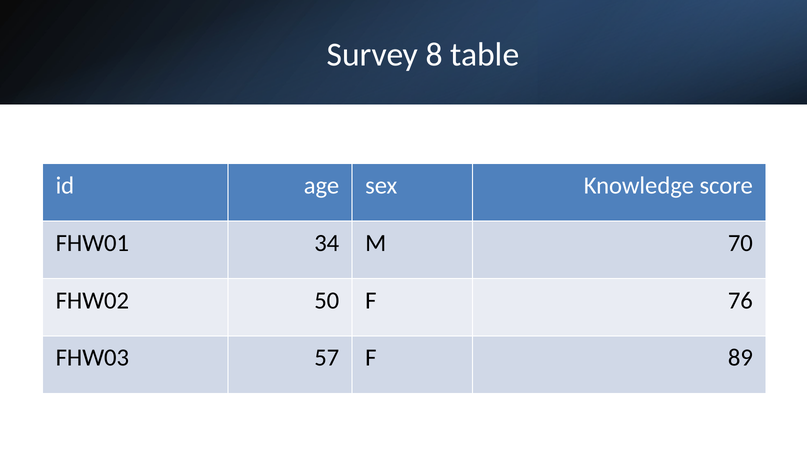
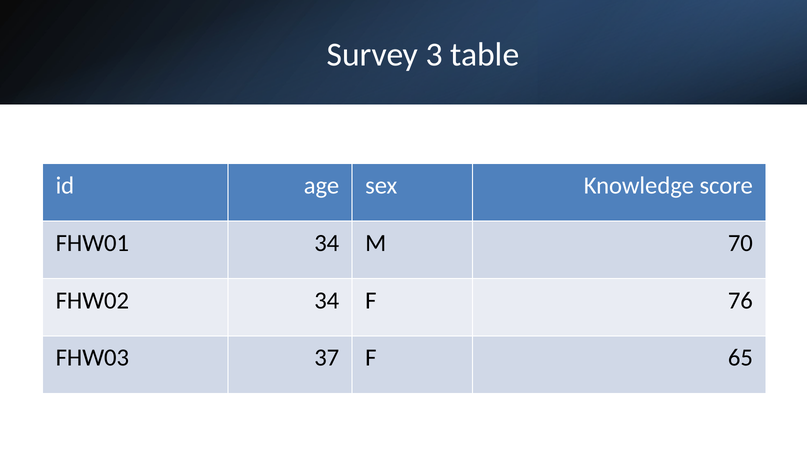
8: 8 -> 3 (434, 54)
FHW02 50: 50 -> 34 (327, 300)
57: 57 -> 37 (327, 358)
89: 89 -> 65 (740, 358)
